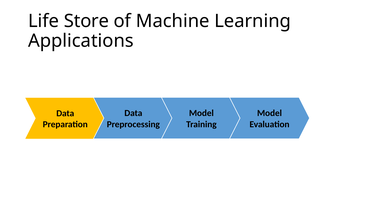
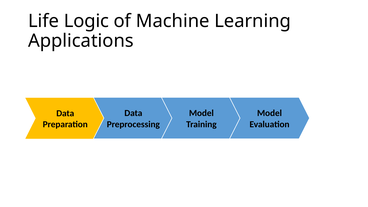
Store: Store -> Logic (86, 21)
